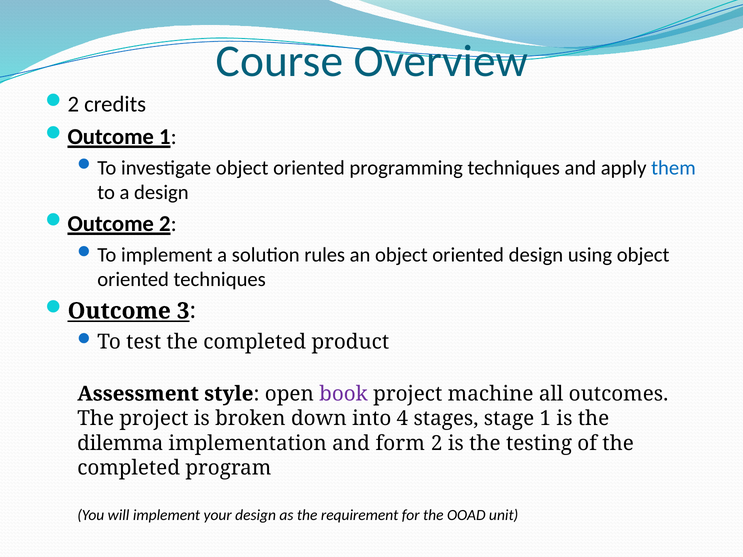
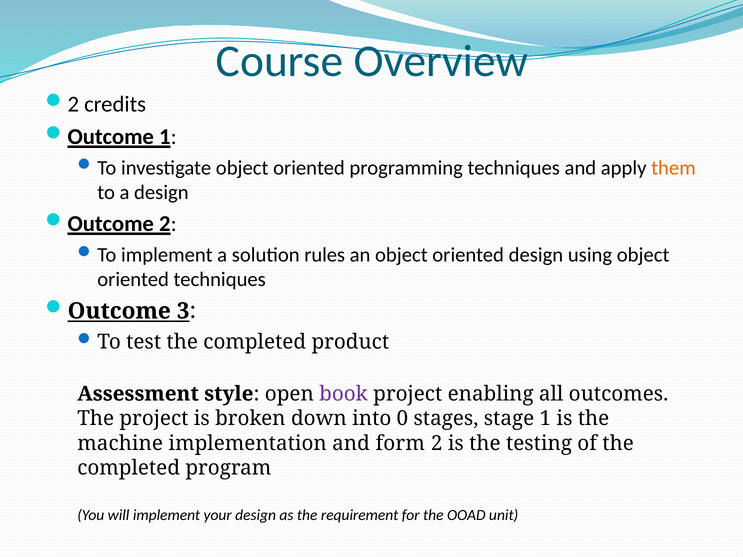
them colour: blue -> orange (673, 168)
machine: machine -> enabling (491, 394)
4: 4 -> 0 (402, 419)
dilemma: dilemma -> machine (120, 444)
